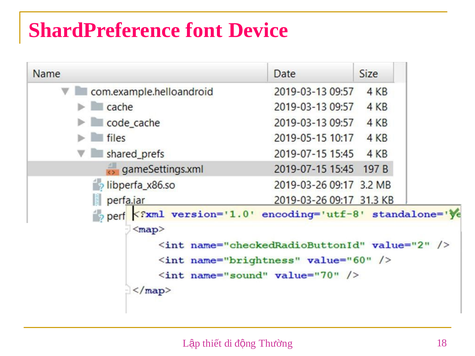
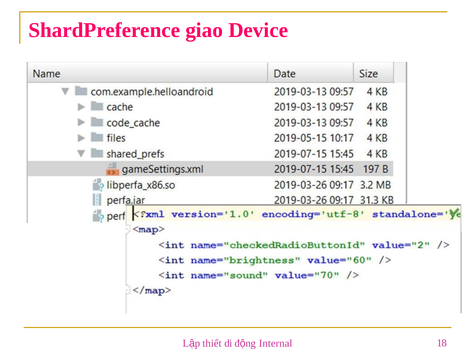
font: font -> giao (204, 30)
Thường: Thường -> Internal (276, 343)
